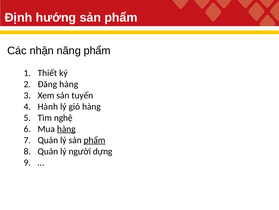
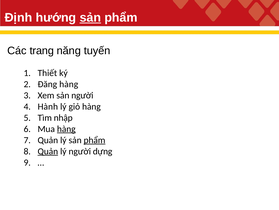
sản underline: none -> present (90, 18)
nhận: nhận -> trang (42, 50)
năng phẩm: phẩm -> tuyến (97, 50)
sản tuyến: tuyến -> người (82, 95)
nghệ: nghệ -> nhập (63, 117)
Quản underline: none -> present (48, 151)
